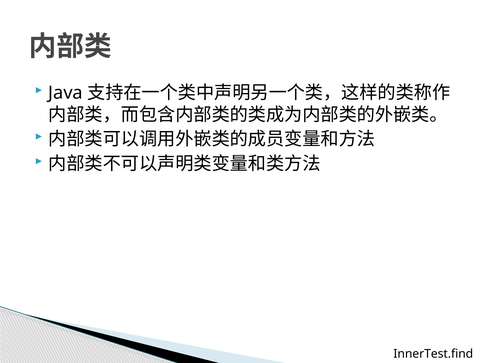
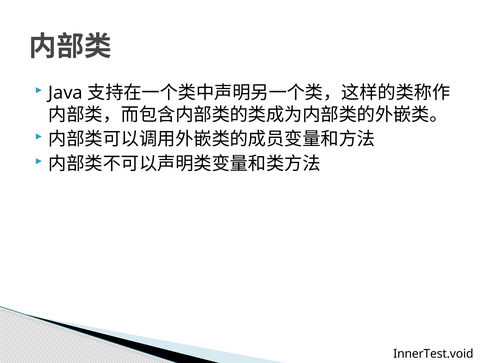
InnerTest.find: InnerTest.find -> InnerTest.void (433, 354)
